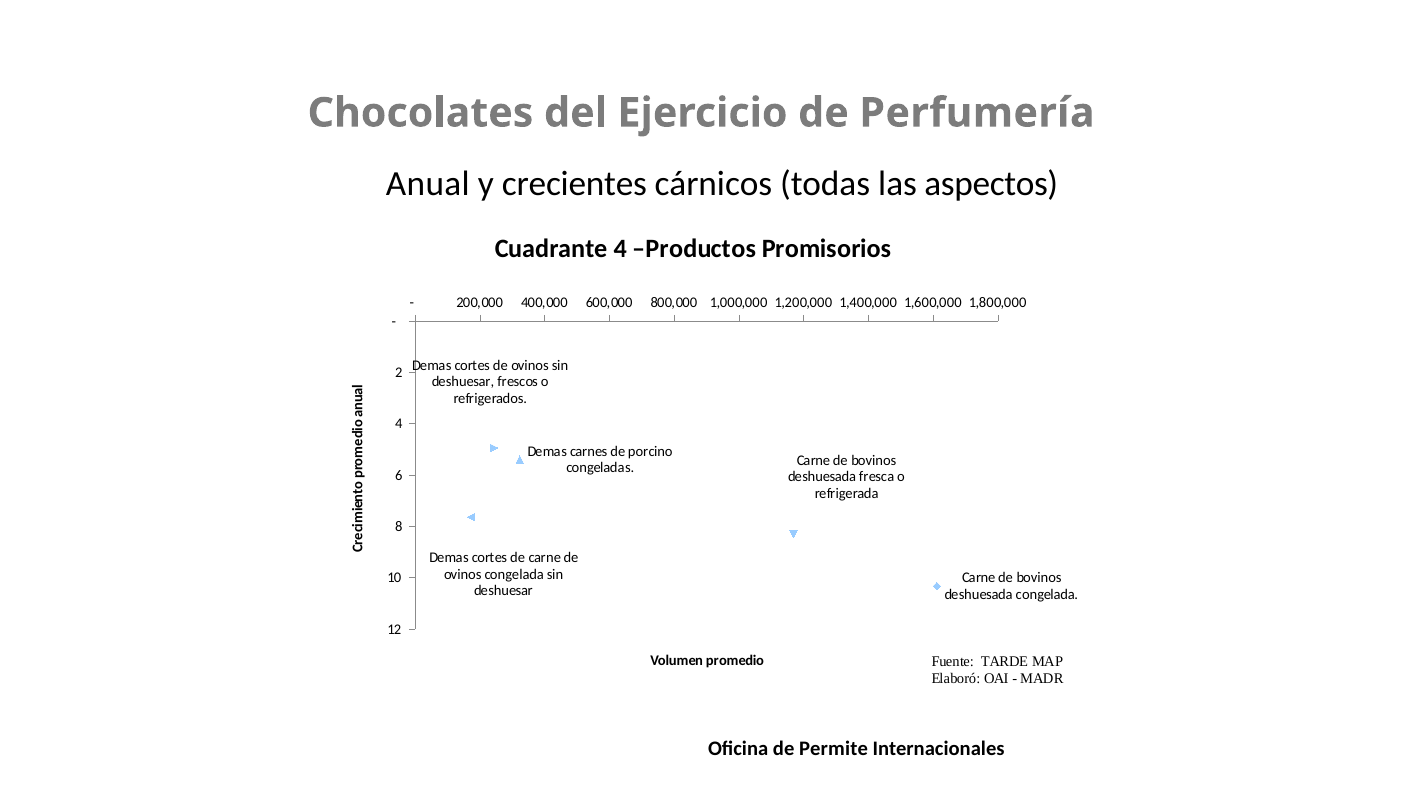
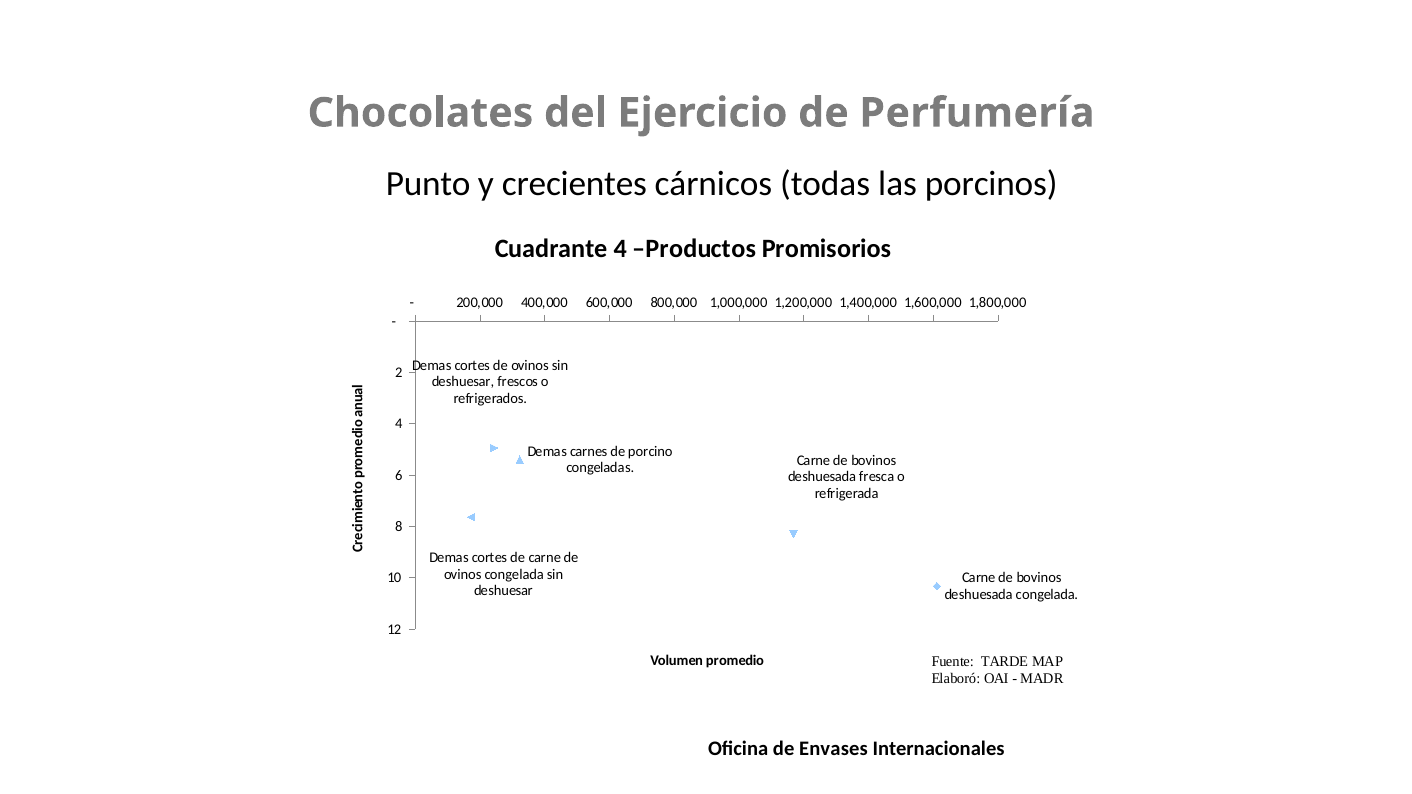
Anual: Anual -> Punto (428, 184)
aspectos: aspectos -> porcinos (991, 184)
Permite: Permite -> Envases (833, 749)
